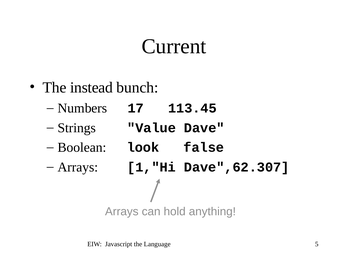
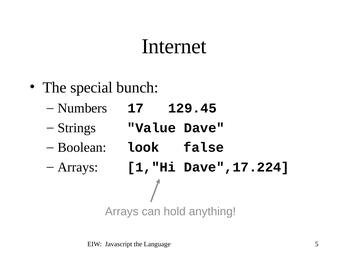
Current: Current -> Internet (174, 46)
instead: instead -> special (91, 88)
113.45: 113.45 -> 129.45 (192, 108)
Dave",62.307: Dave",62.307 -> Dave",17.224 (237, 167)
